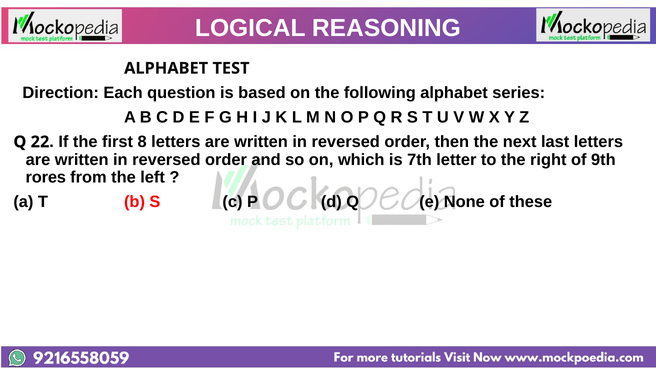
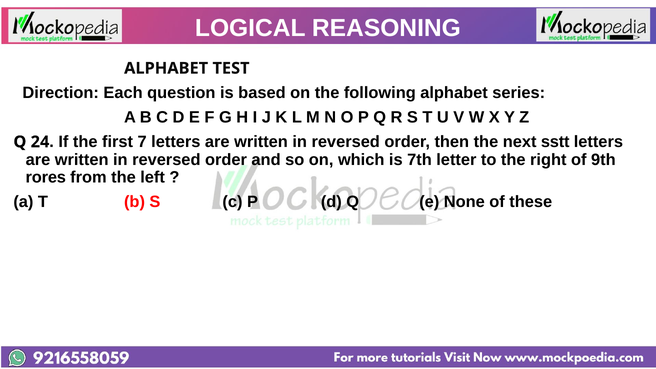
22: 22 -> 24 (40, 142)
8: 8 -> 7 (142, 142)
last: last -> sstt (555, 142)
